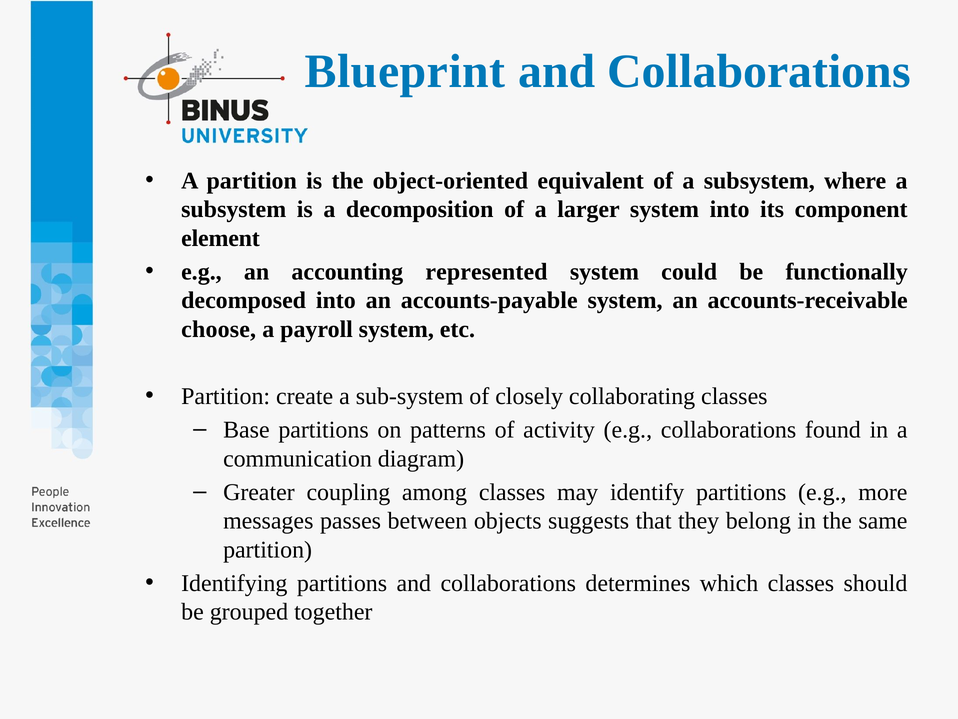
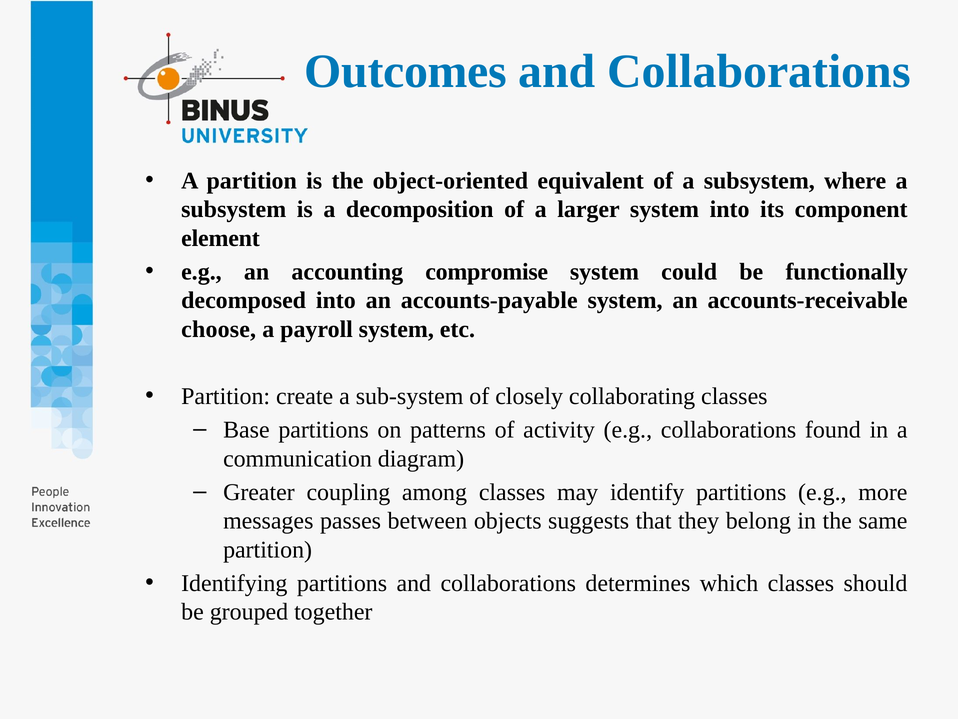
Blueprint: Blueprint -> Outcomes (406, 71)
represented: represented -> compromise (487, 272)
